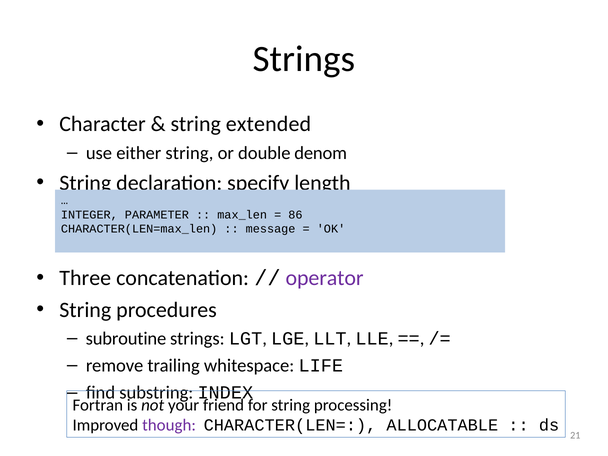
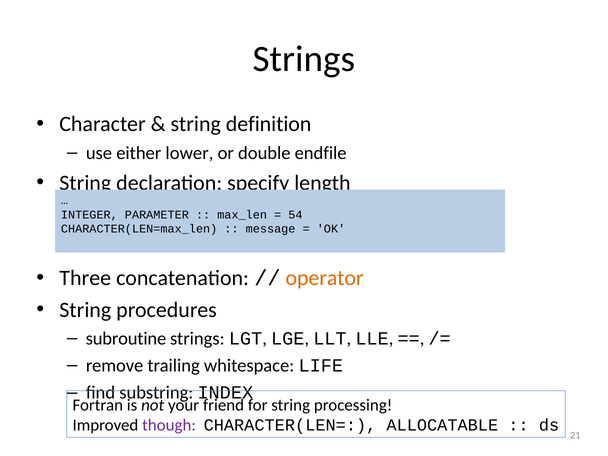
extended: extended -> definition (269, 124)
either string: string -> lower (189, 153)
denom: denom -> endfile (321, 153)
86: 86 -> 54 (295, 215)
operator colour: purple -> orange (325, 278)
